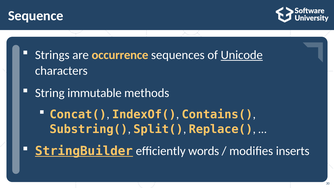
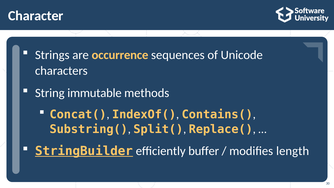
Sequence: Sequence -> Character (36, 16)
Unicode underline: present -> none (242, 55)
words: words -> buffer (204, 151)
inserts: inserts -> length (293, 151)
